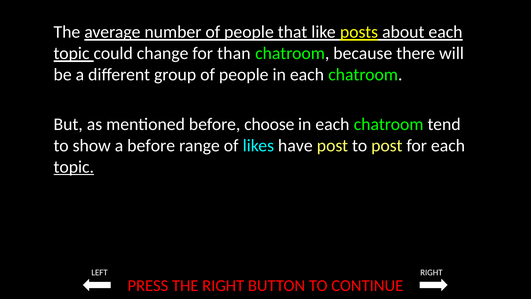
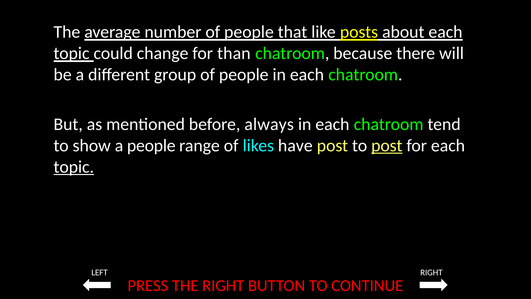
choose: choose -> always (269, 124)
a before: before -> people (151, 145)
post underline: none -> present (387, 145)
